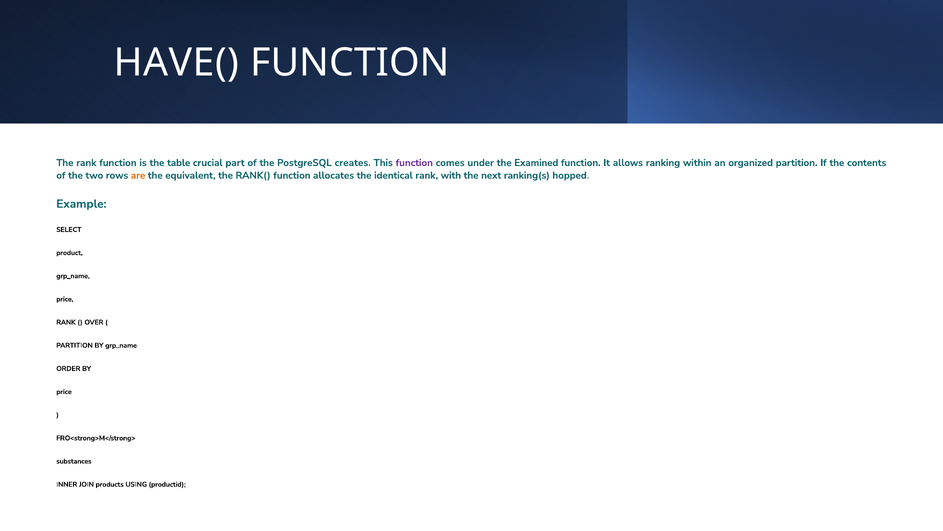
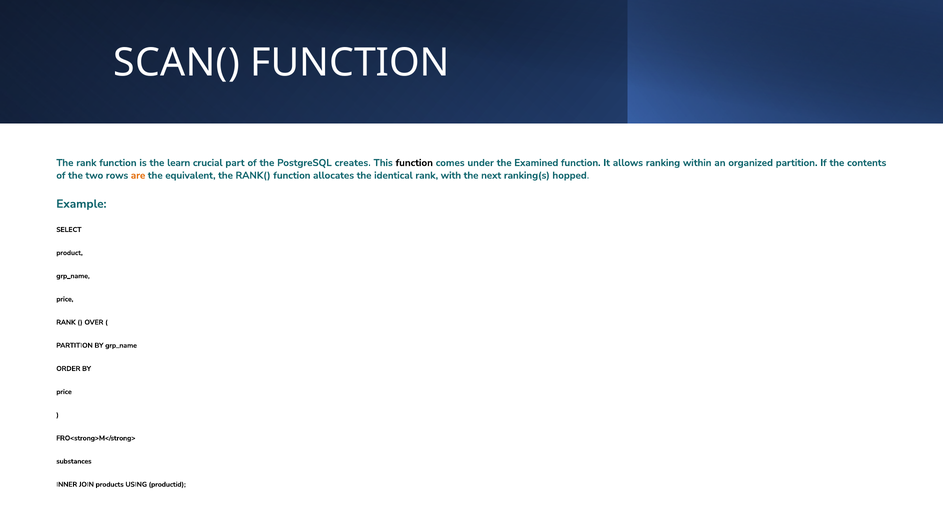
HAVE(: HAVE( -> SCAN( (177, 62)
table: table -> learn (179, 163)
function colour: purple -> black (414, 163)
